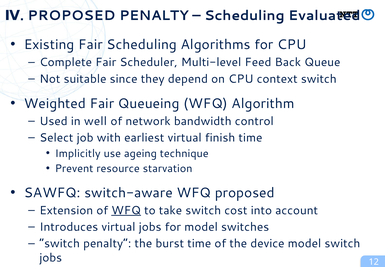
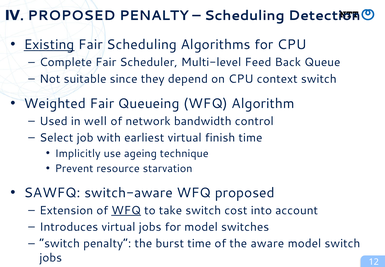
Evaluated: Evaluated -> Detection (324, 16)
Existing underline: none -> present (49, 45)
device: device -> aware (267, 243)
